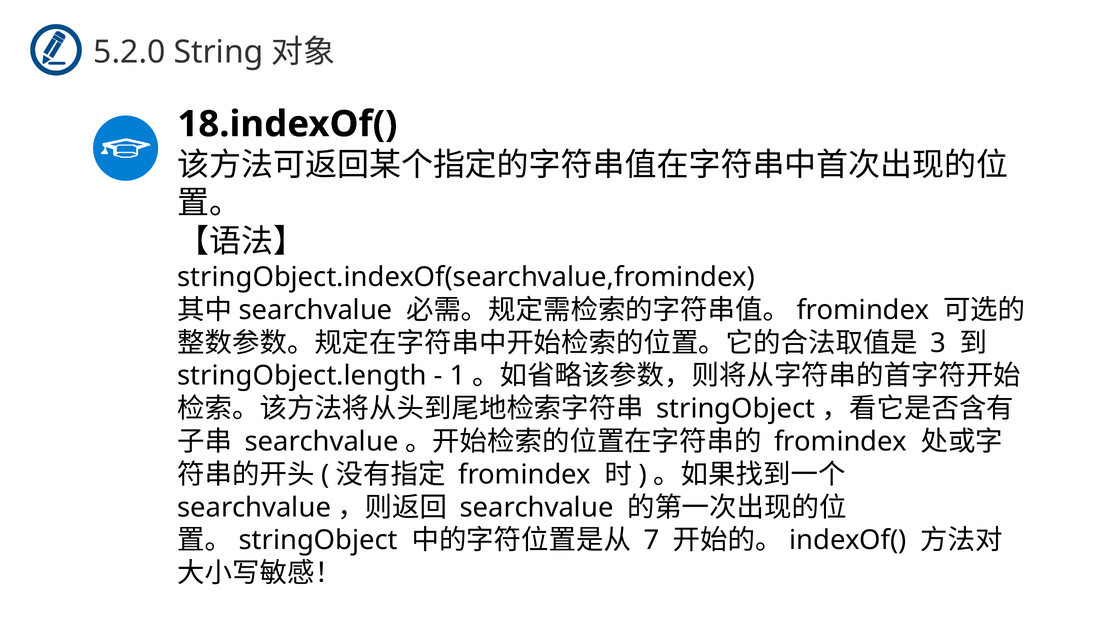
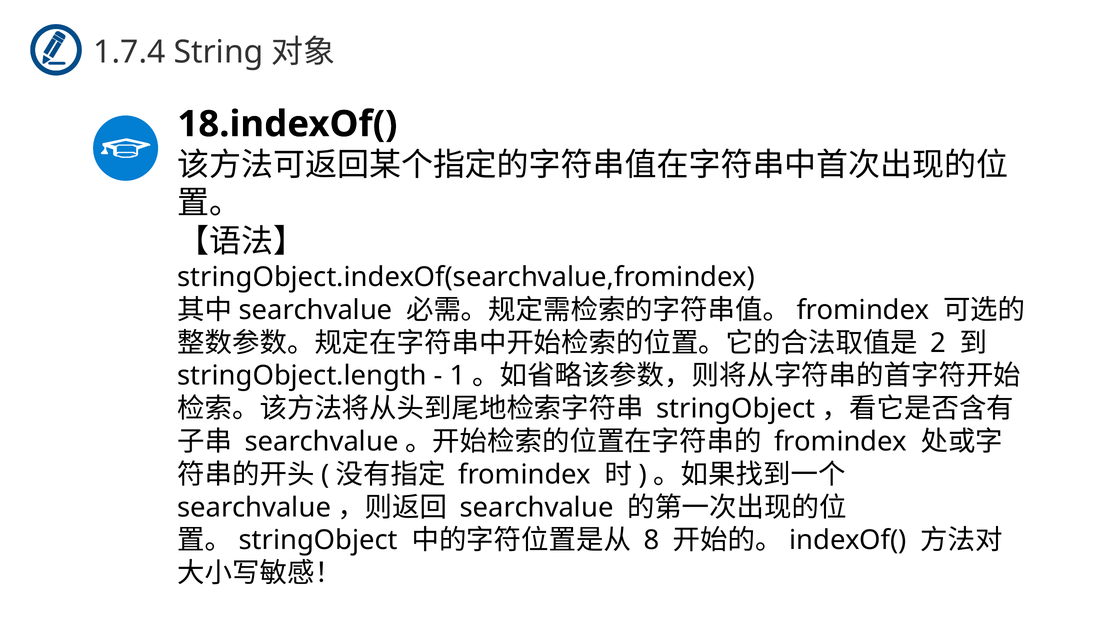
5.2.0: 5.2.0 -> 1.7.4 (129, 52)
3: 3 -> 2 (938, 343)
7: 7 -> 8 (651, 540)
